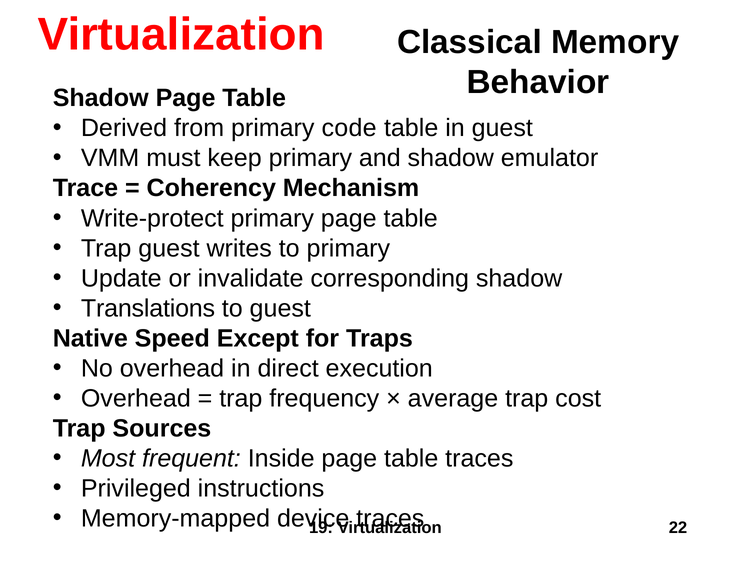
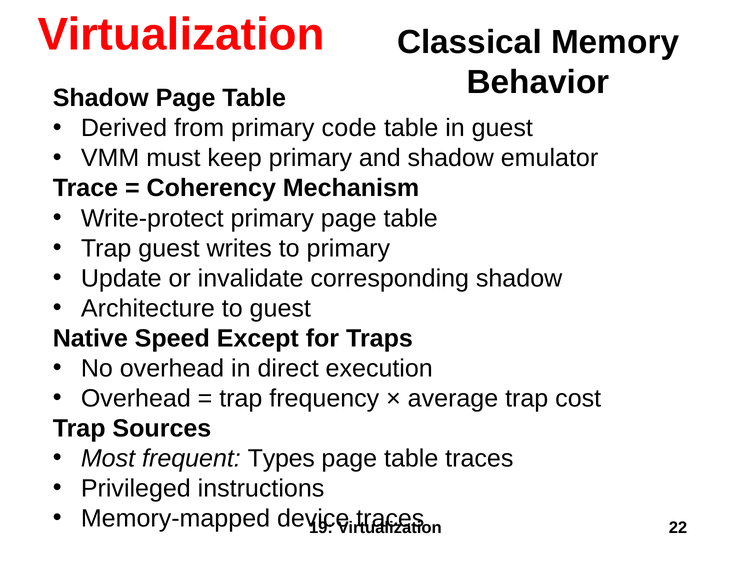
Translations: Translations -> Architecture (148, 308)
Inside: Inside -> Types (281, 459)
